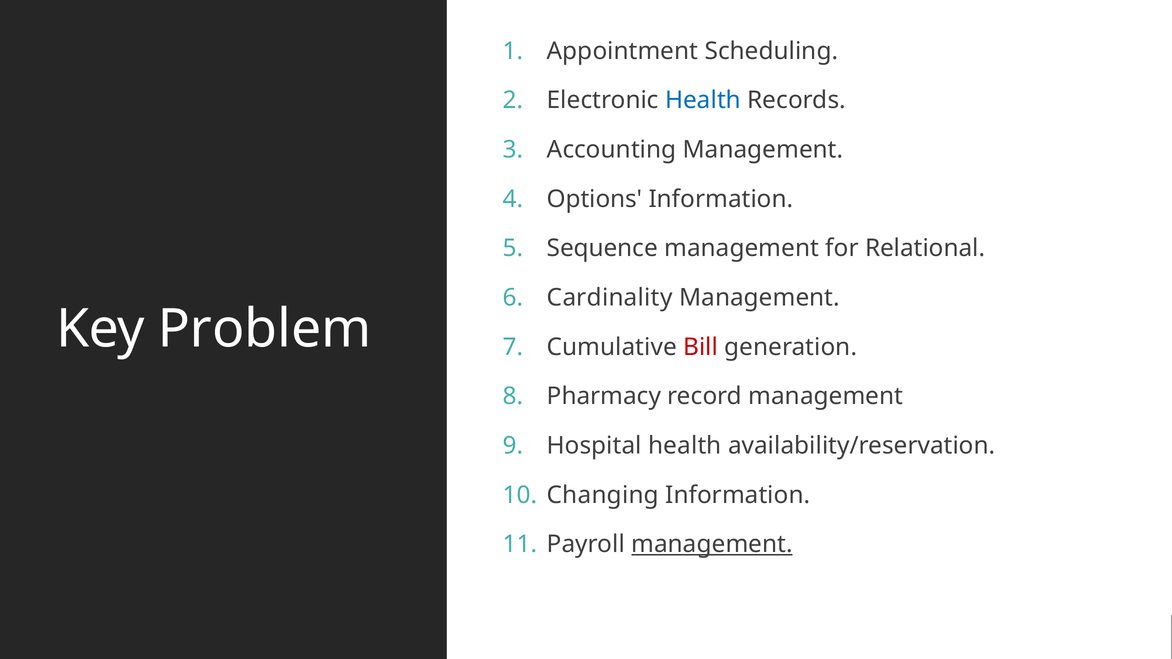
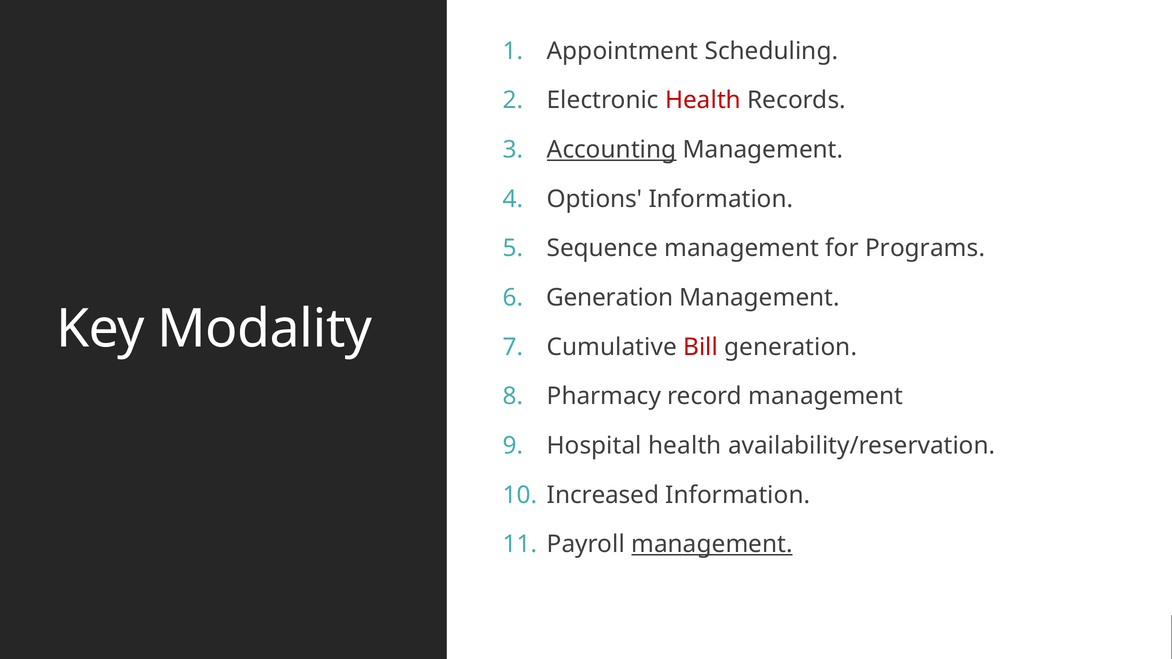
Health colour: blue -> red (703, 100)
Accounting underline: none -> present (612, 150)
Relational: Relational -> Programs (925, 248)
Cardinality: Cardinality -> Generation (610, 298)
Problem: Problem -> Modality (265, 329)
Changing: Changing -> Increased (603, 495)
